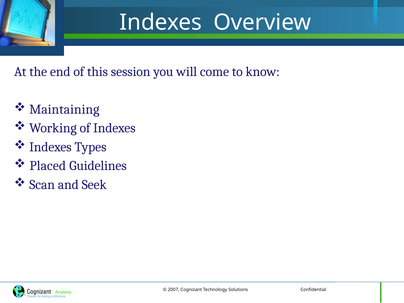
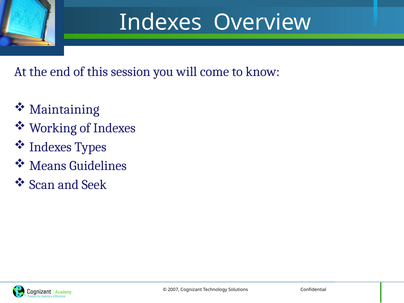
Placed: Placed -> Means (48, 166)
